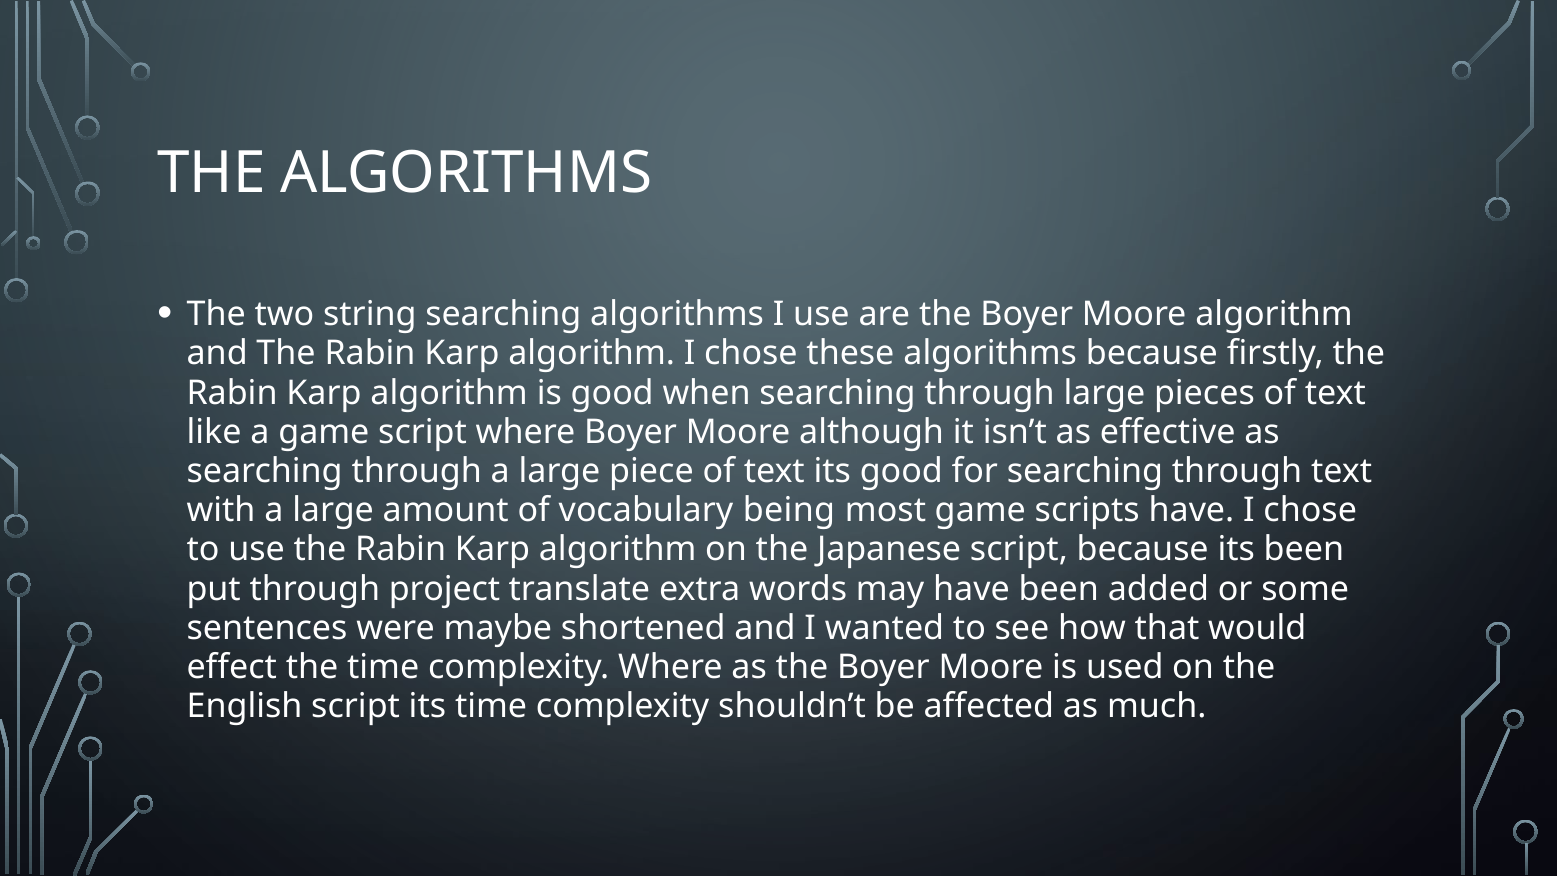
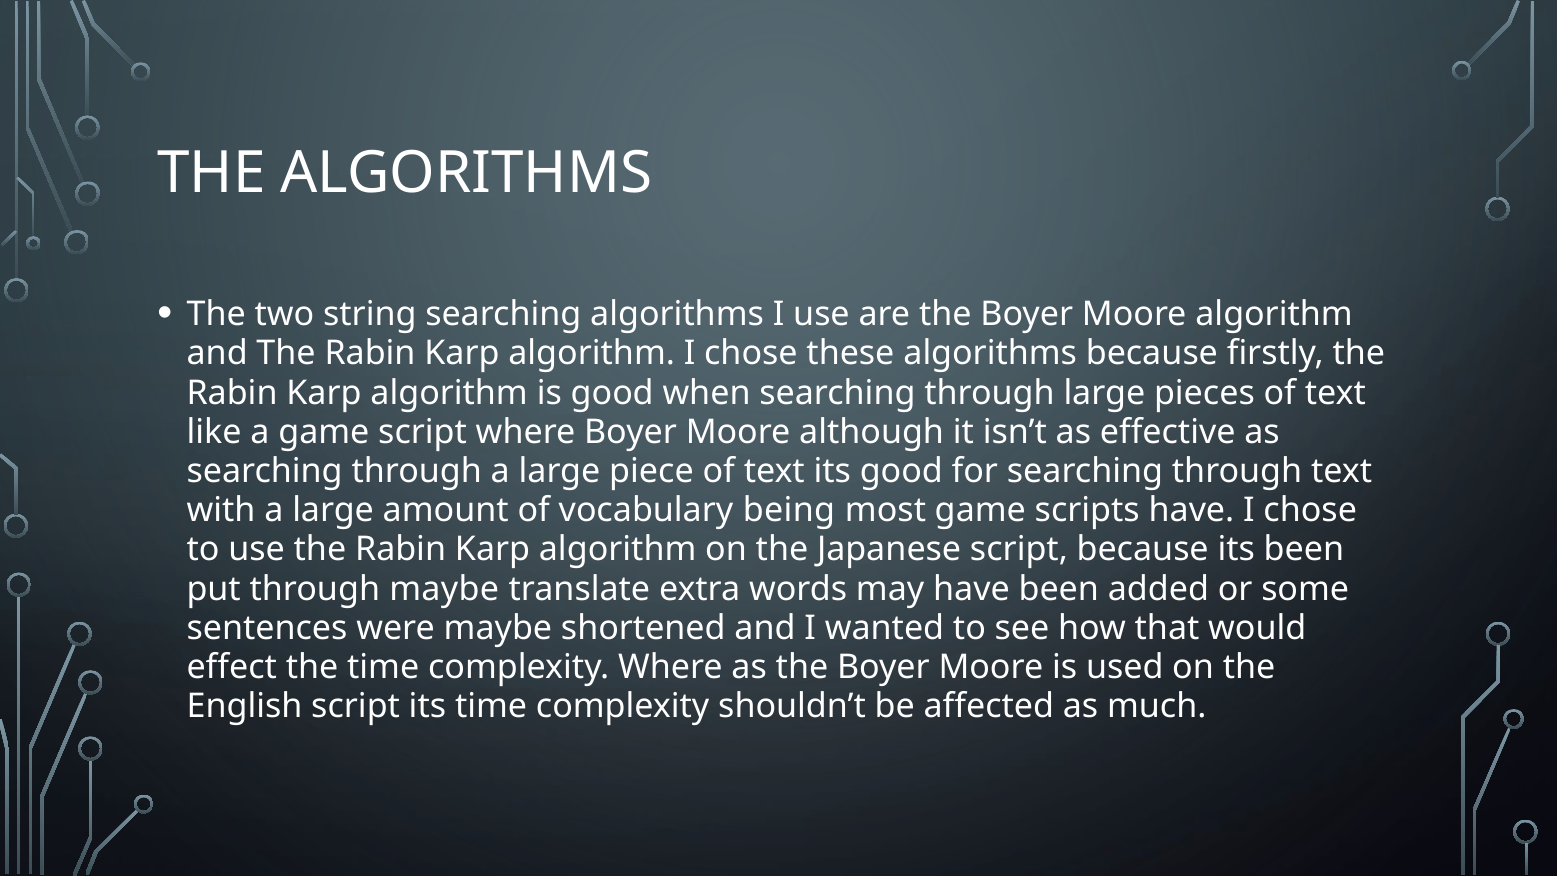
through project: project -> maybe (444, 589)
